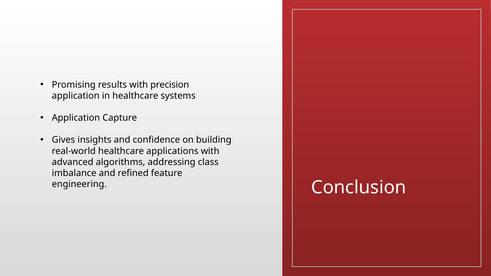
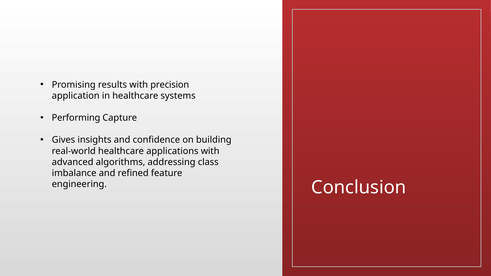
Application: Application -> Performing (76, 118)
